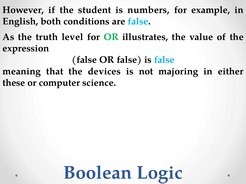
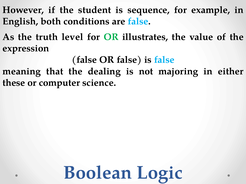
numbers: numbers -> sequence (149, 10)
devices: devices -> dealing (104, 71)
